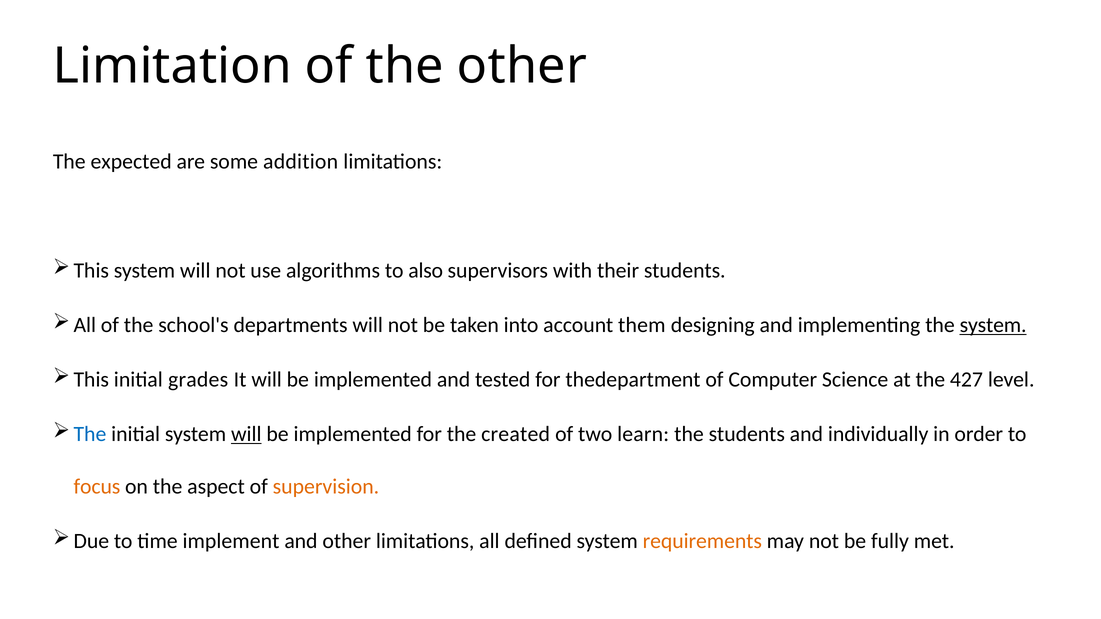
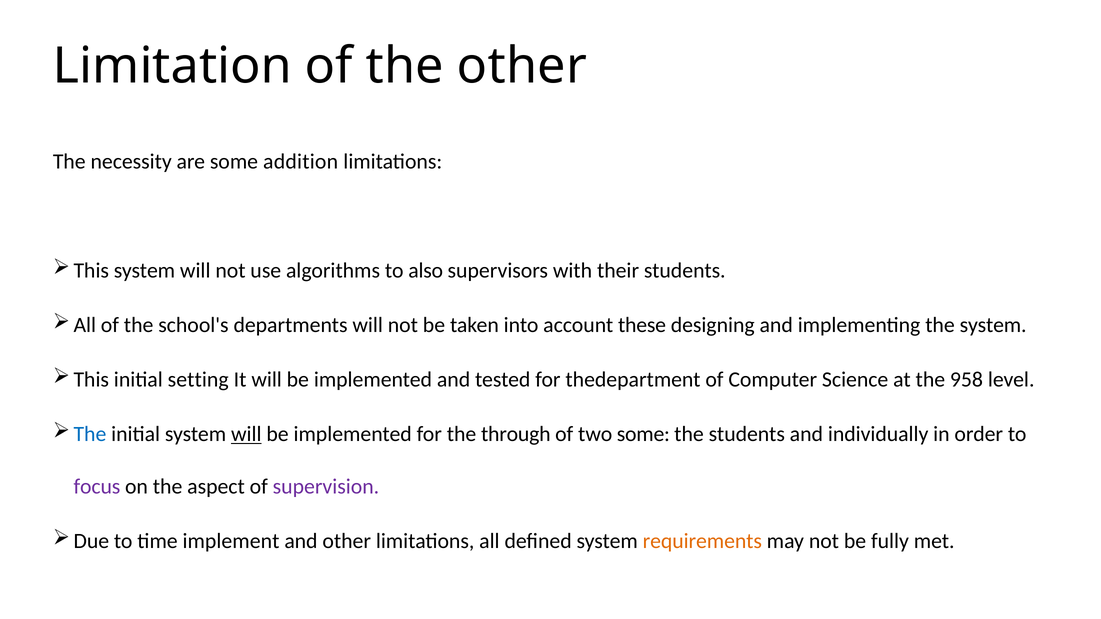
expected: expected -> necessity (131, 162)
them: them -> these (642, 325)
system underline: present -> none (993, 325)
grades: grades -> setting (198, 380)
427: 427 -> 958 (966, 380)
created: created -> through (516, 434)
two learn: learn -> some (643, 434)
focus colour: orange -> purple (97, 487)
supervision colour: orange -> purple (326, 487)
